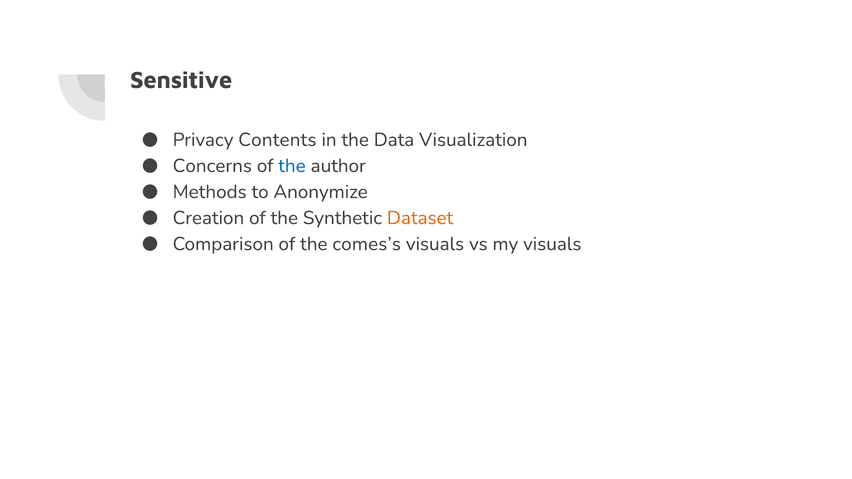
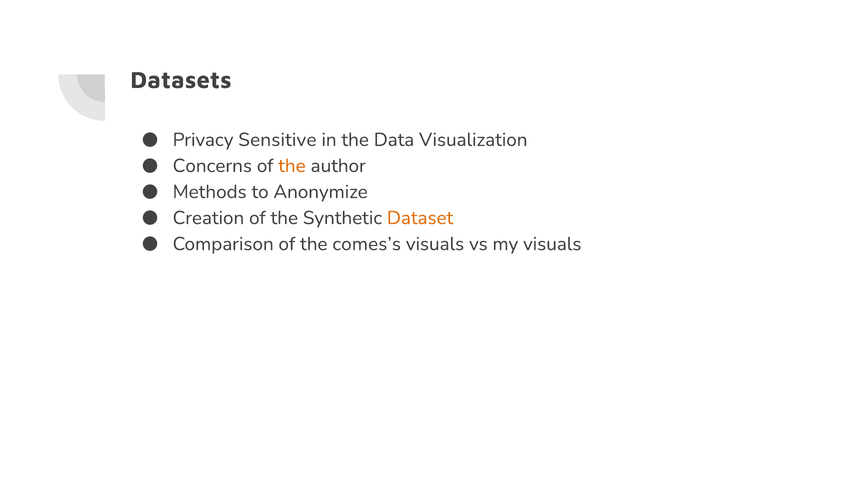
Sensitive: Sensitive -> Datasets (181, 80)
Contents: Contents -> Sensitive (277, 140)
the colour: blue -> orange (292, 166)
